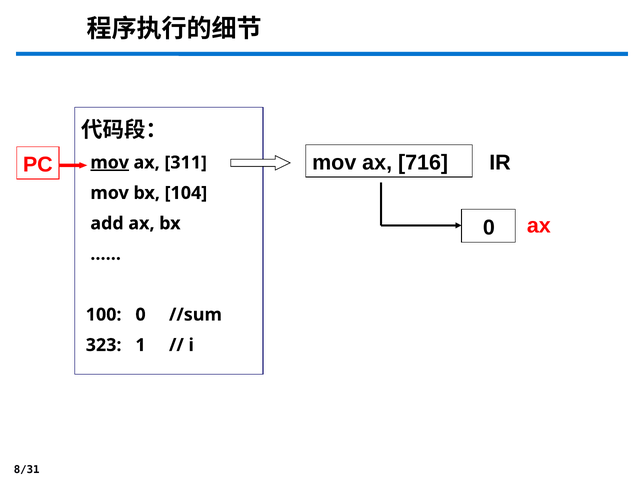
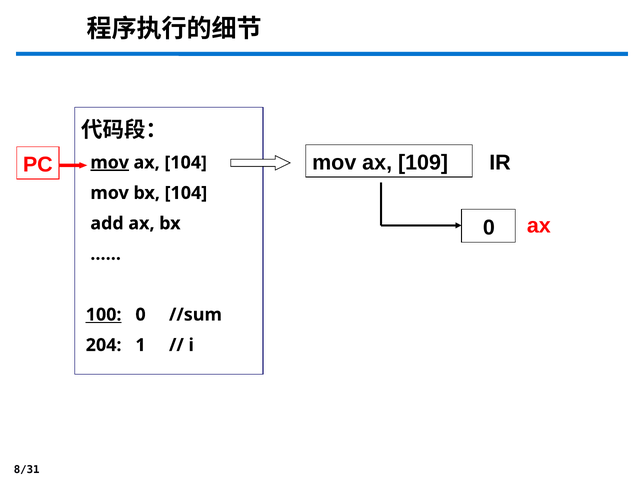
716: 716 -> 109 (423, 162)
ax 311: 311 -> 104 (186, 163)
100 underline: none -> present (104, 315)
323: 323 -> 204 (104, 345)
